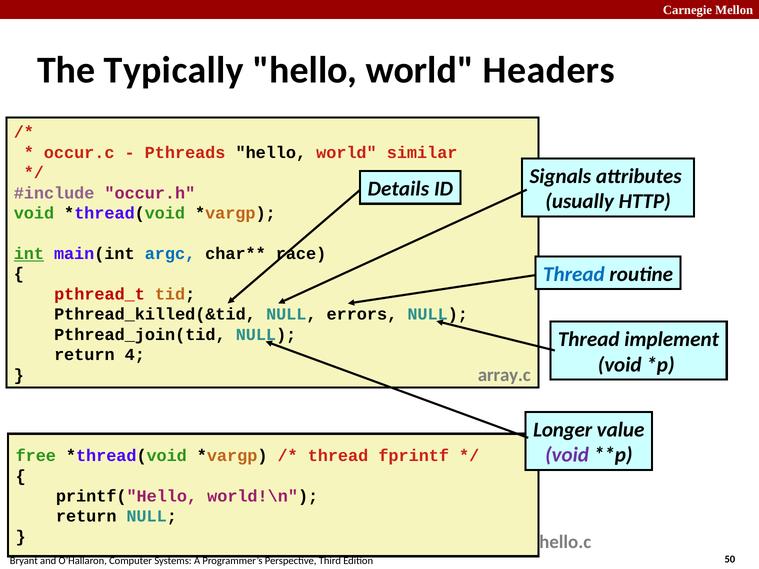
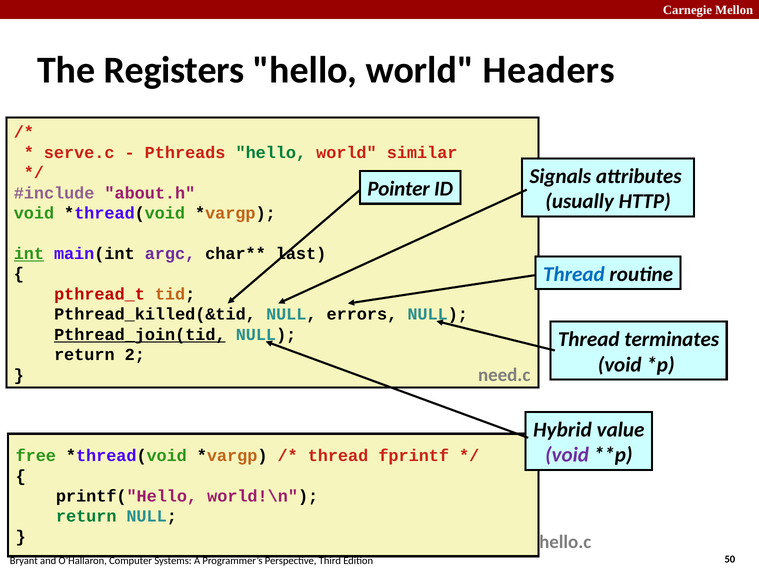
Typically: Typically -> Registers (174, 70)
occur.c: occur.c -> serve.c (79, 153)
hello colour: black -> green (271, 153)
Details: Details -> Pointer (399, 189)
occur.h: occur.h -> about.h (150, 193)
argc colour: blue -> purple (170, 254)
race: race -> last (301, 254)
Pthread_join(tid underline: none -> present (140, 335)
implement: implement -> terminates (672, 339)
4: 4 -> 2 (135, 355)
array.c: array.c -> need.c (504, 375)
Longer: Longer -> Hybrid (563, 430)
return colour: black -> green (86, 517)
